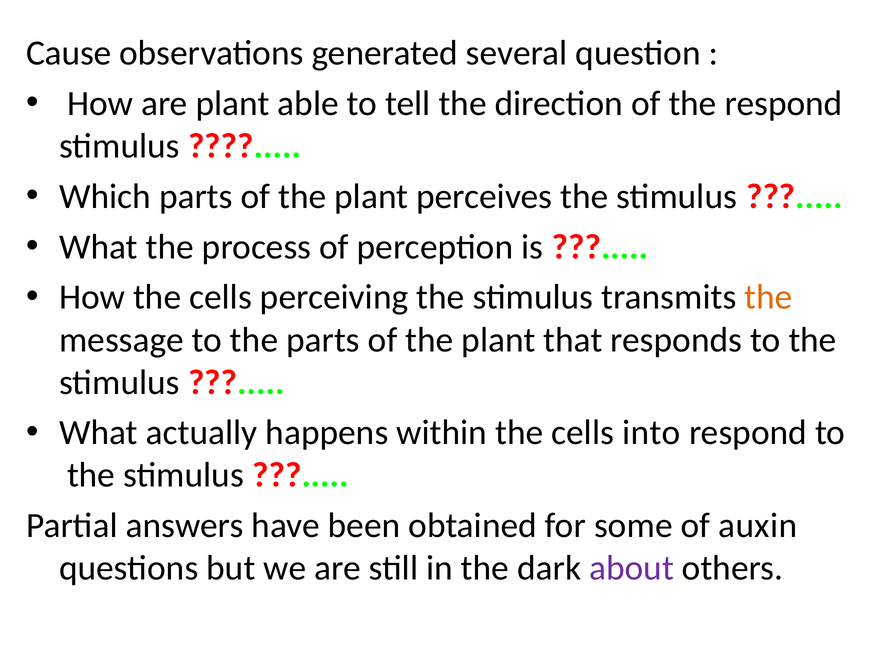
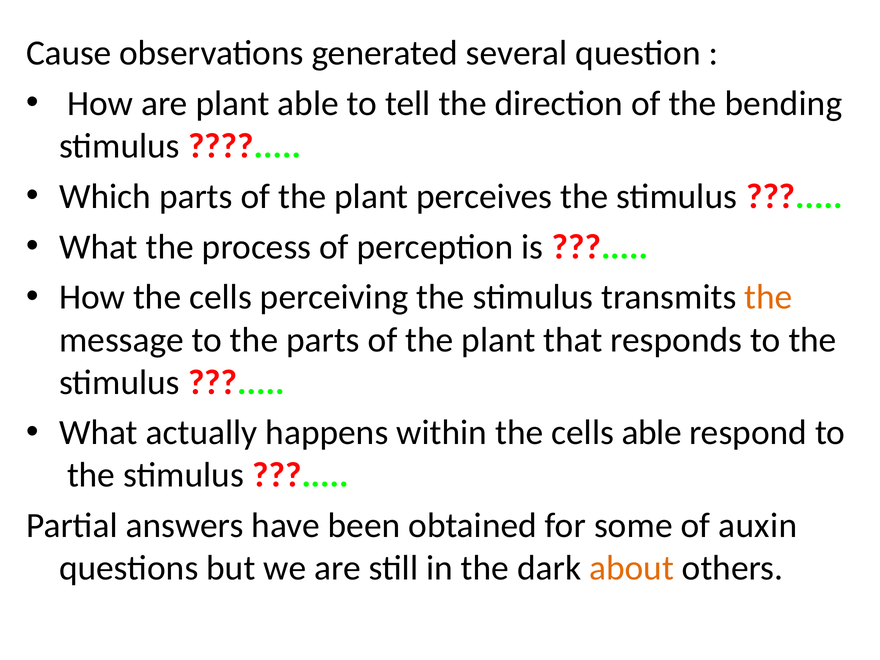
the respond: respond -> bending (783, 104)
cells into: into -> able (652, 433)
about colour: purple -> orange (632, 568)
